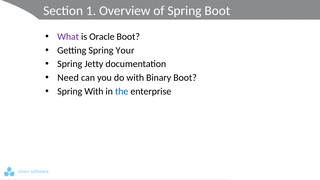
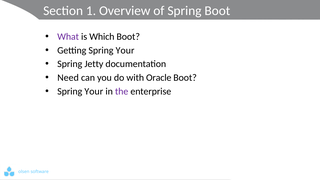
Oracle: Oracle -> Which (102, 37)
Binary: Binary -> Oracle (159, 78)
With: With -> Your (94, 91)
the colour: blue -> purple (122, 91)
